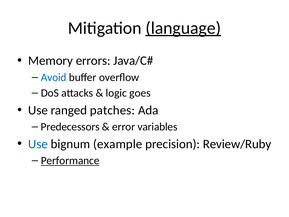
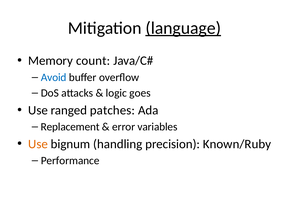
errors: errors -> count (93, 61)
Predecessors: Predecessors -> Replacement (70, 127)
Use colour: blue -> orange (38, 144)
example: example -> handling (118, 144)
Review/Ruby: Review/Ruby -> Known/Ruby (237, 144)
Performance underline: present -> none (70, 160)
